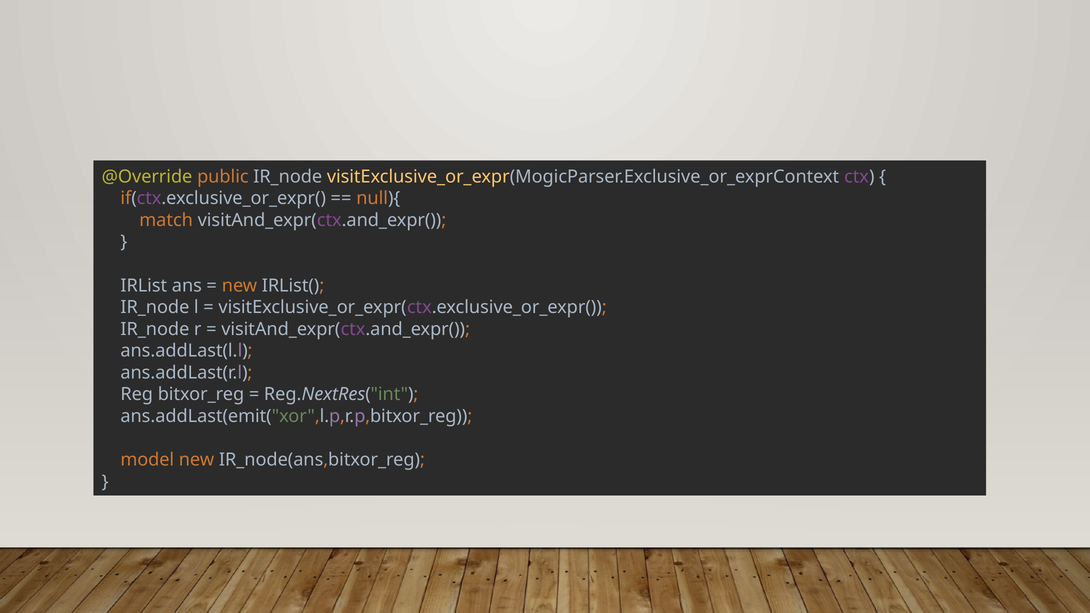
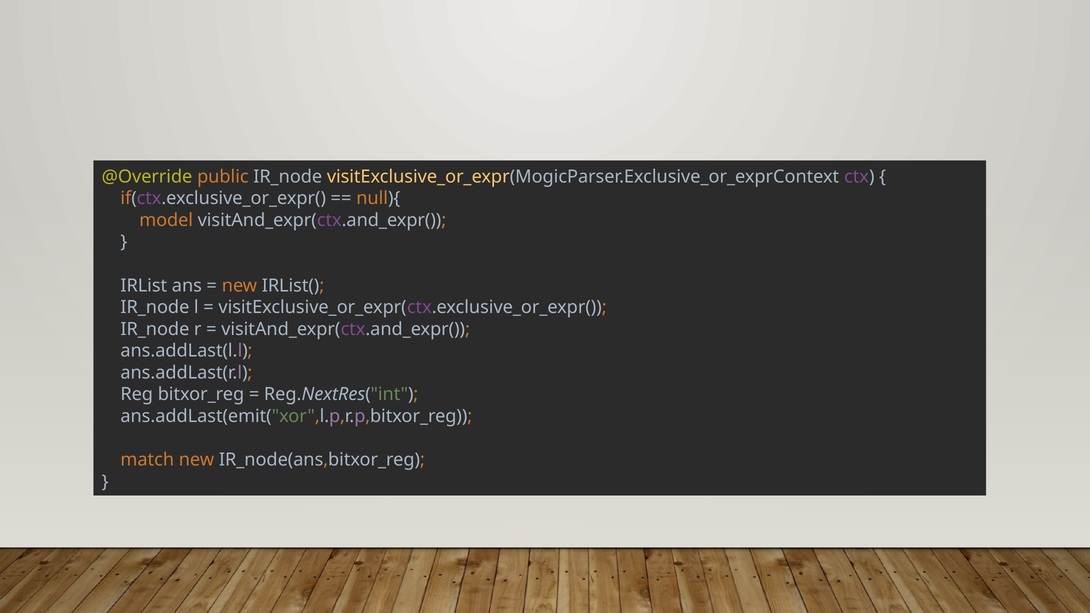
match: match -> model (166, 220)
model: model -> match (147, 460)
